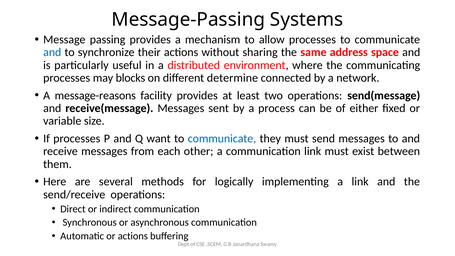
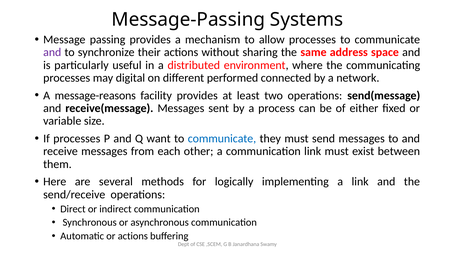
and colour: blue -> purple (52, 52)
blocks: blocks -> digital (130, 78)
determine: determine -> performed (233, 78)
